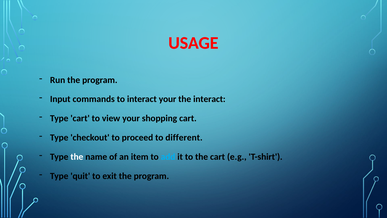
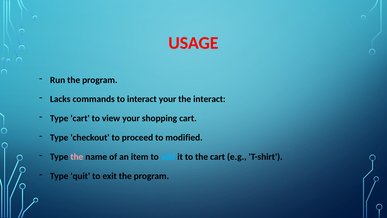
Input: Input -> Lacks (60, 99)
different: different -> modified (184, 137)
the colour: white -> pink (77, 157)
